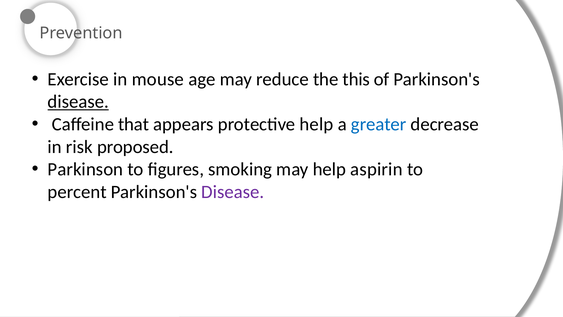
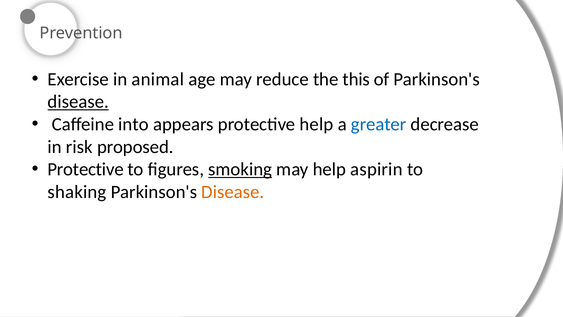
mouse: mouse -> animal (158, 79)
that: that -> into (134, 124)
Parkinson: Parkinson -> Protective (86, 169)
smoking underline: none -> present (240, 169)
percent: percent -> shaking (77, 192)
Disease colour: purple -> orange (233, 192)
